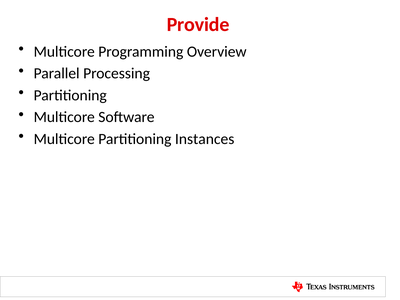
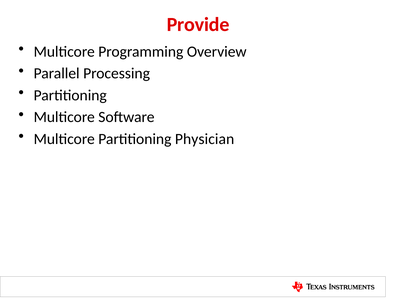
Instances: Instances -> Physician (205, 139)
